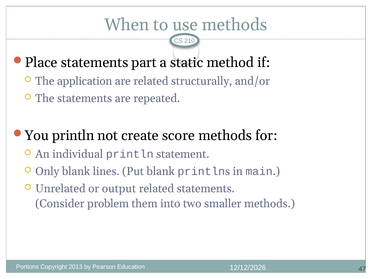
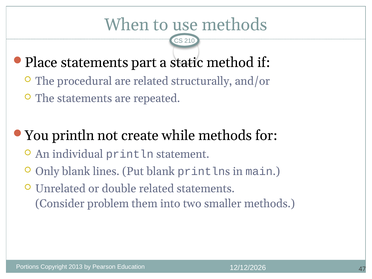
application: application -> procedural (85, 81)
score: score -> while (179, 136)
output: output -> double (119, 189)
